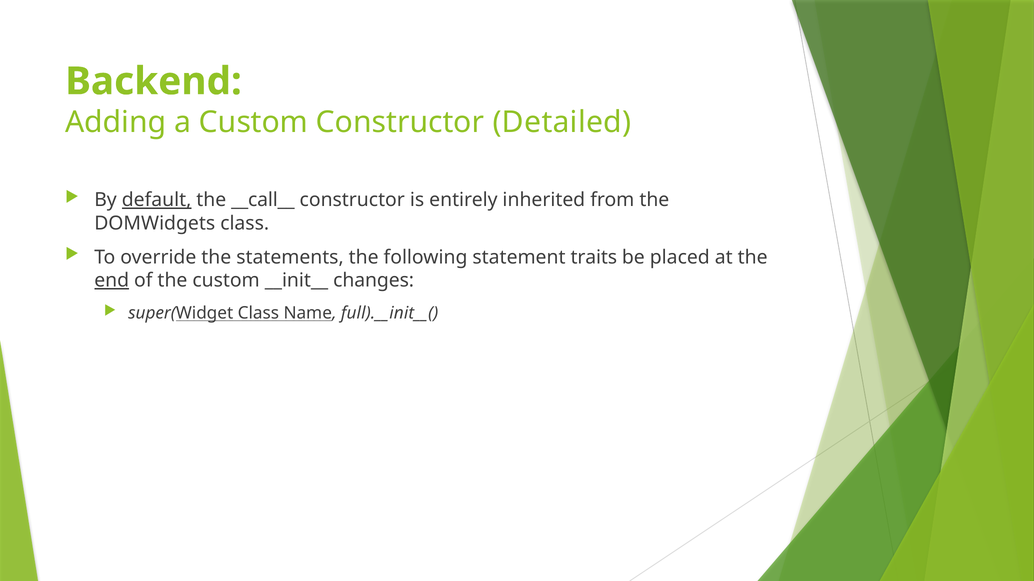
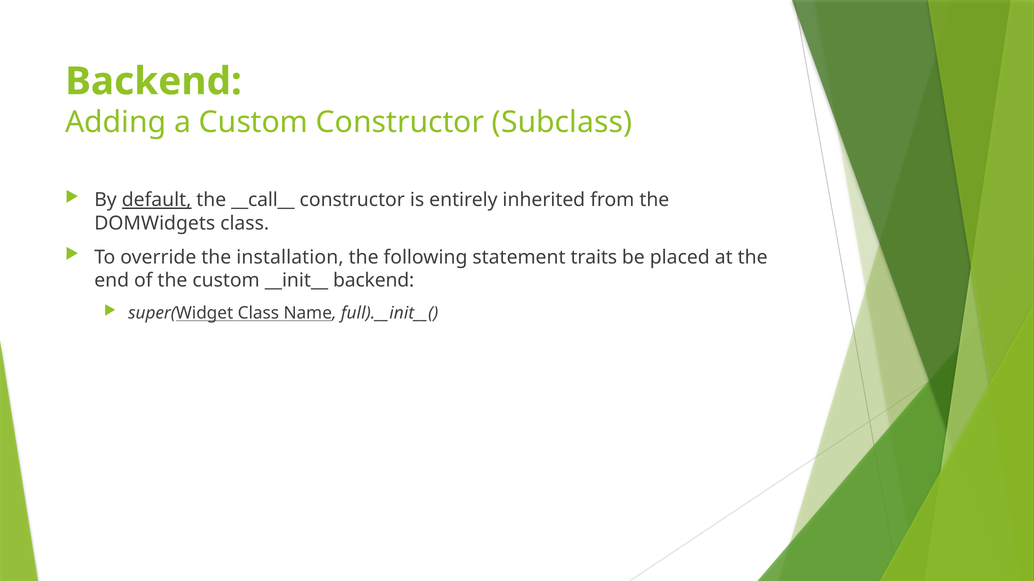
Detailed: Detailed -> Subclass (562, 122)
statements: statements -> installation (290, 257)
end underline: present -> none (112, 281)
__init__ changes: changes -> backend (374, 281)
